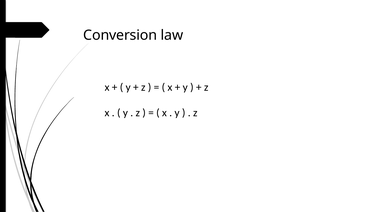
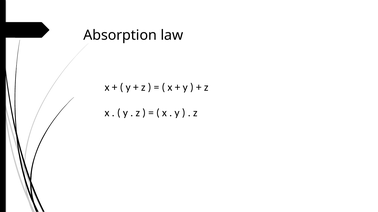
Conversion: Conversion -> Absorption (120, 35)
